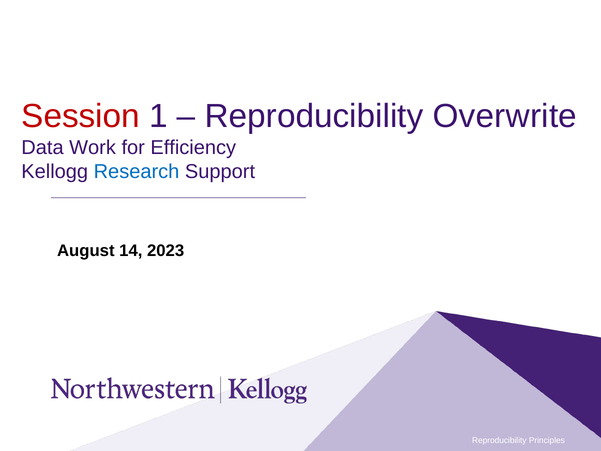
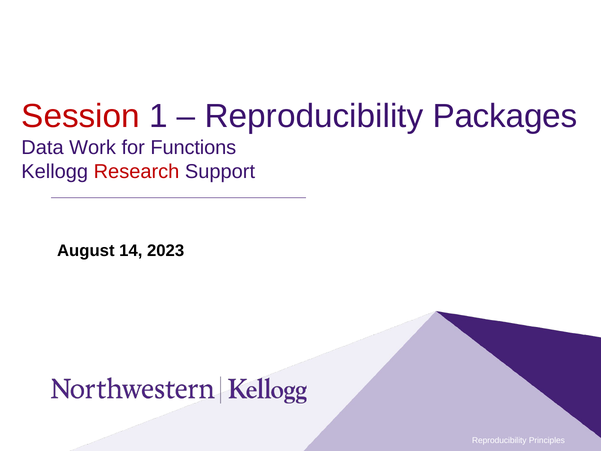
Overwrite: Overwrite -> Packages (505, 116)
Efficiency: Efficiency -> Functions (193, 147)
Research colour: blue -> red (137, 171)
